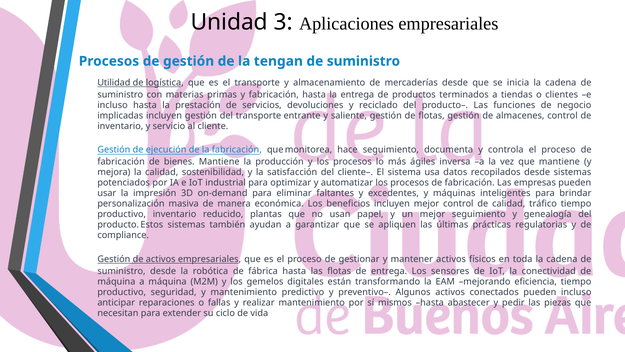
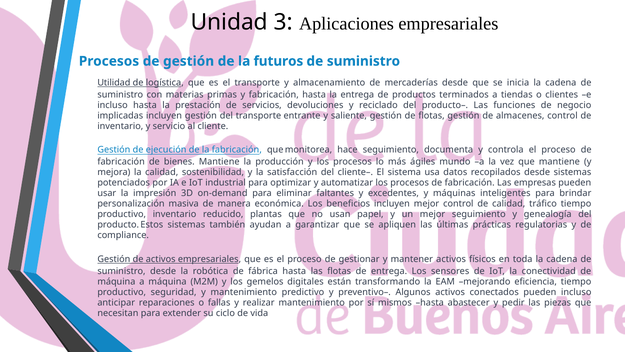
tengan: tengan -> futuros (278, 61)
inversa: inversa -> mundo (455, 162)
